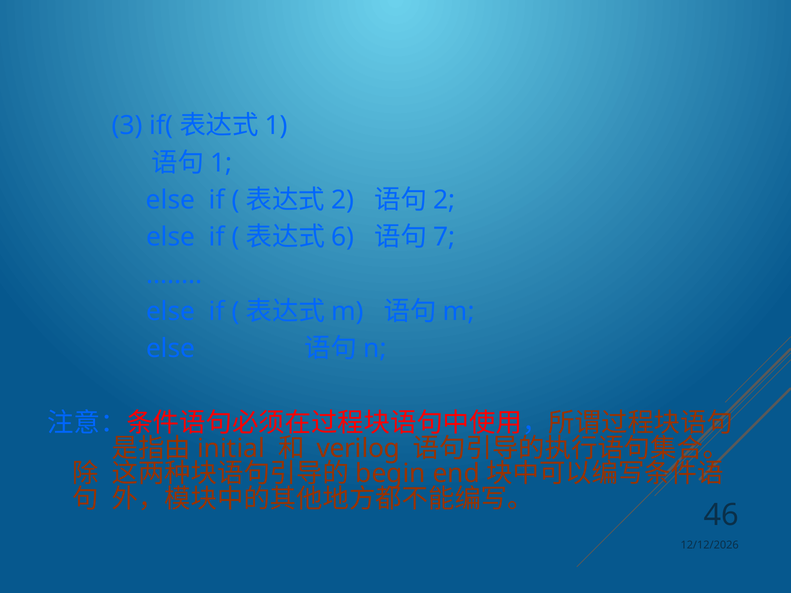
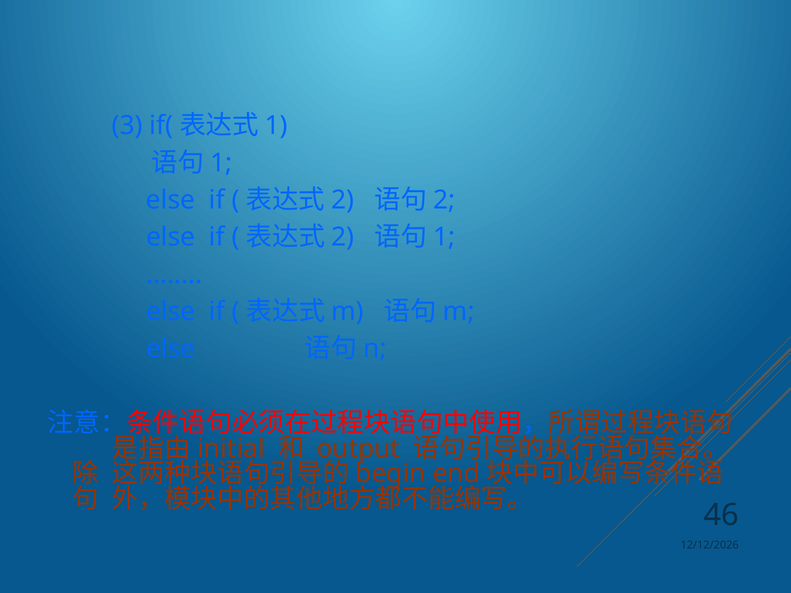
6: 6 -> 2 (343, 237)
7: 7 -> 1 (444, 237)
verilog: verilog -> output (358, 449)
